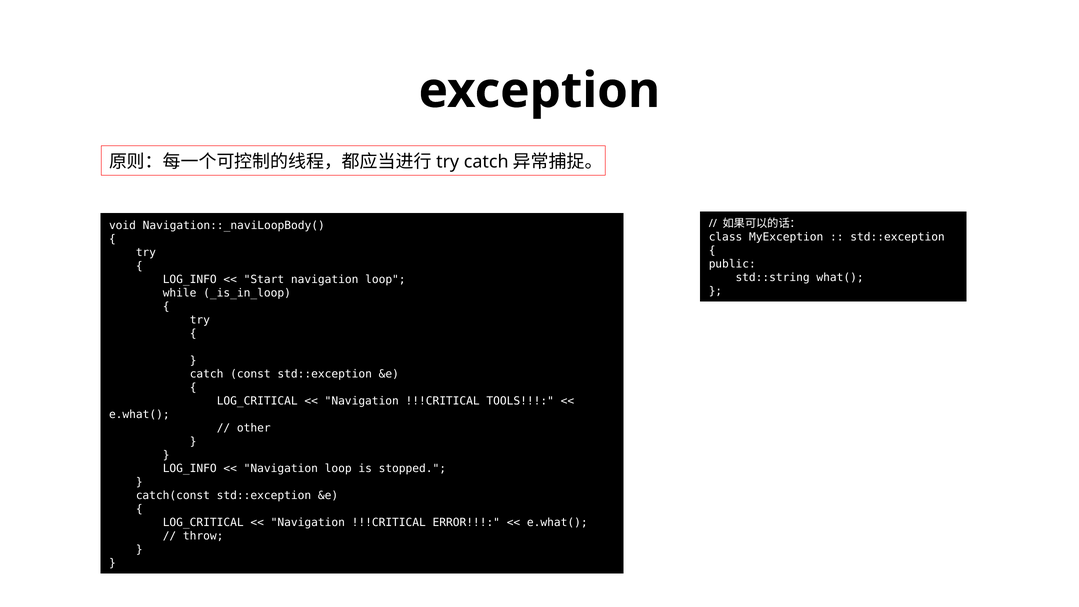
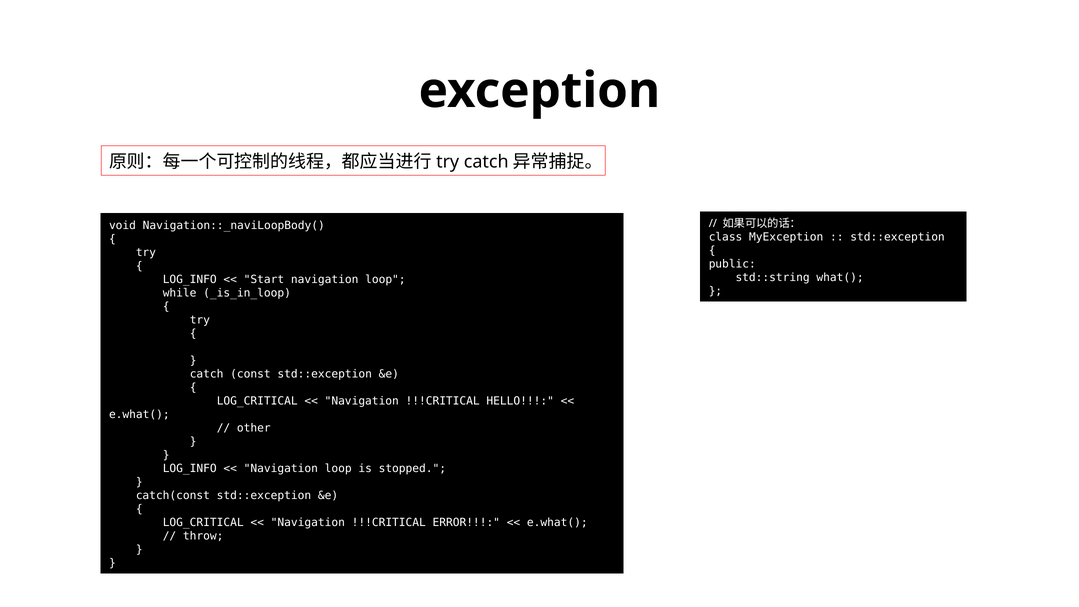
TOOLS: TOOLS -> HELLO (520, 401)
